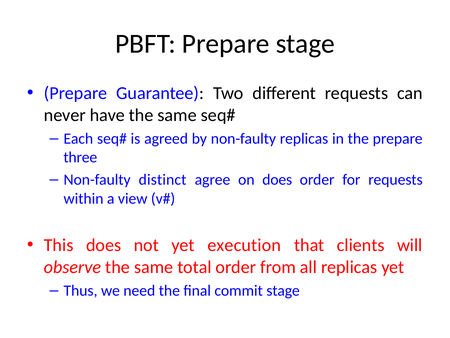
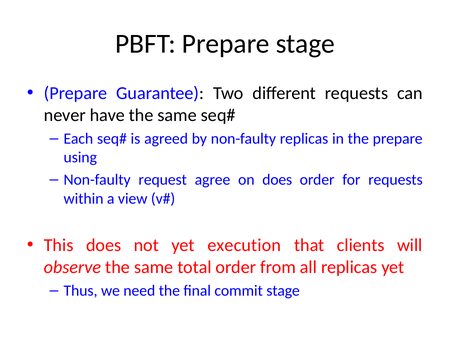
three: three -> using (80, 157)
distinct: distinct -> request (163, 179)
